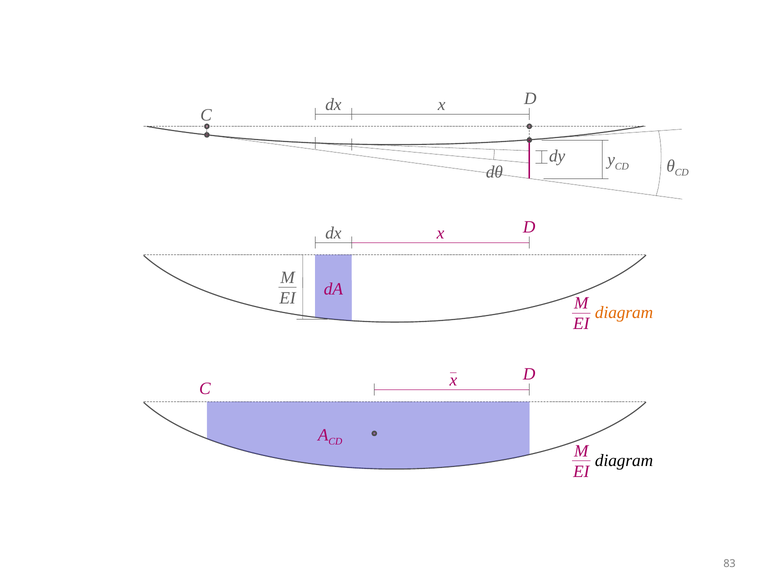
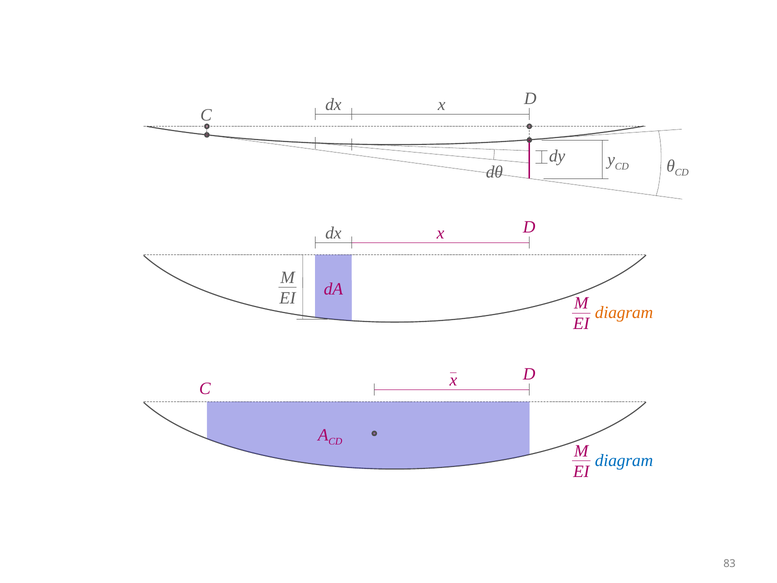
diagram colour: black -> blue (624, 460)
